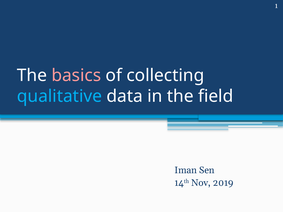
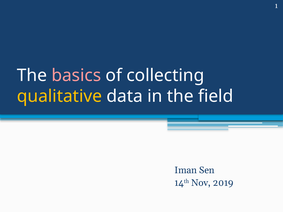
qualitative colour: light blue -> yellow (59, 96)
